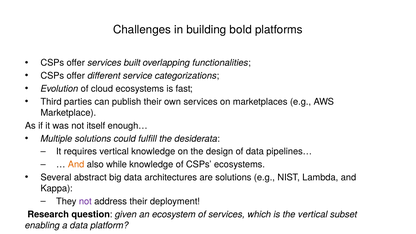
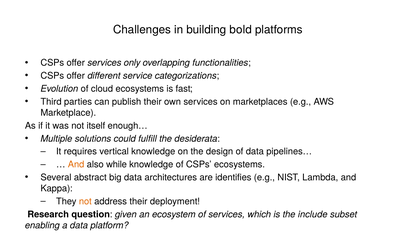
built: built -> only (132, 63)
are solutions: solutions -> identifies (233, 177)
not colour: purple -> orange (85, 201)
the vertical: vertical -> include (313, 214)
